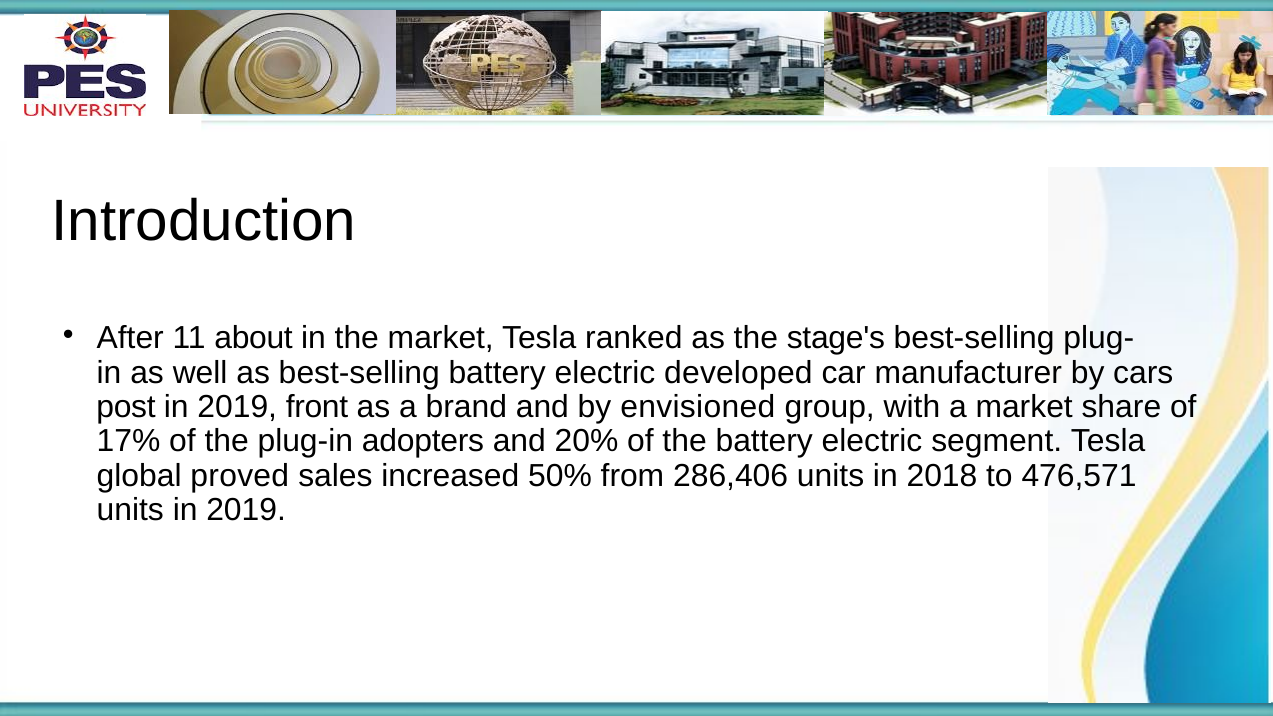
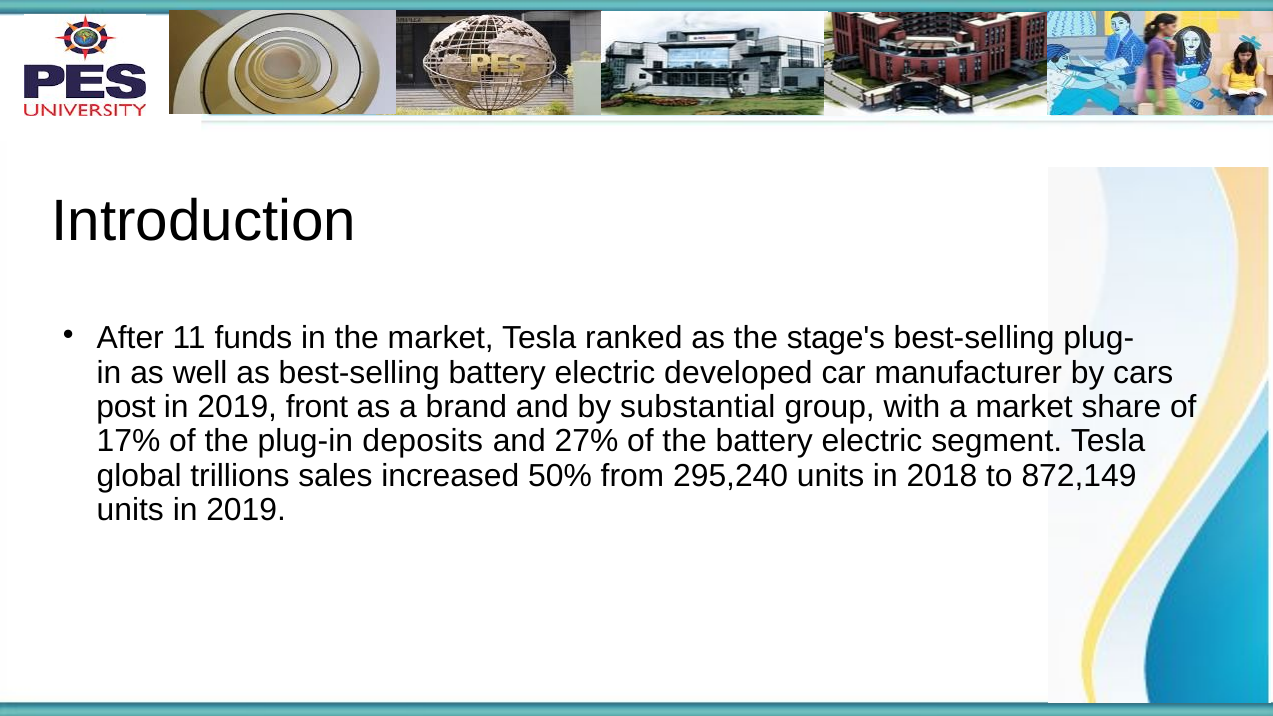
about: about -> funds (253, 338)
envisioned: envisioned -> substantial (698, 407)
adopters: adopters -> deposits (423, 441)
20%: 20% -> 27% (587, 441)
proved: proved -> trillions (240, 476)
286,406: 286,406 -> 295,240 (731, 476)
476,571: 476,571 -> 872,149 (1079, 476)
